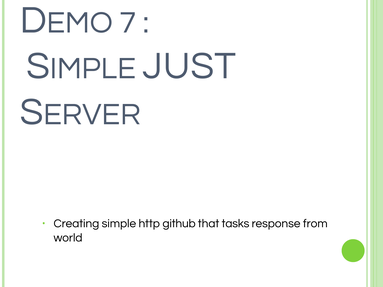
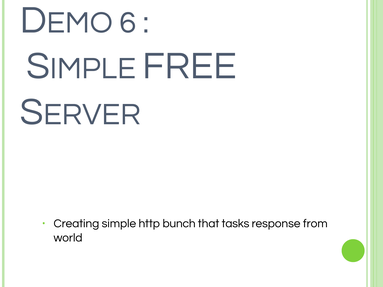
7: 7 -> 6 (128, 22)
JUST: JUST -> FREE (190, 66)
github: github -> bunch (179, 224)
